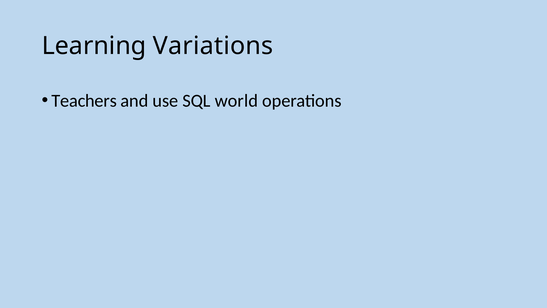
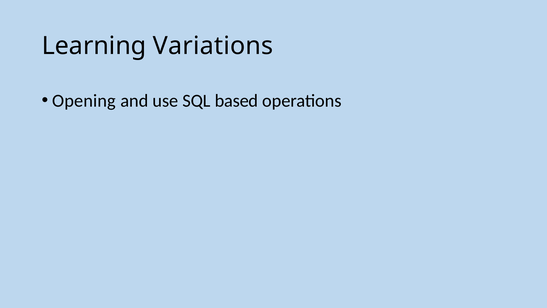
Teachers: Teachers -> Opening (84, 101)
world: world -> based (236, 101)
